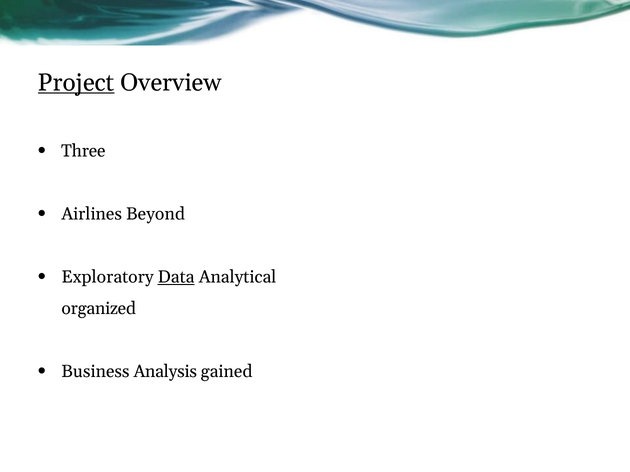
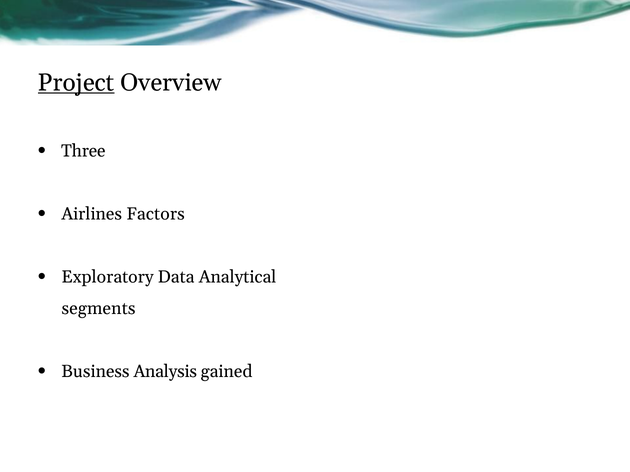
Beyond: Beyond -> Factors (156, 214)
Data underline: present -> none (176, 277)
organized: organized -> segments (99, 309)
